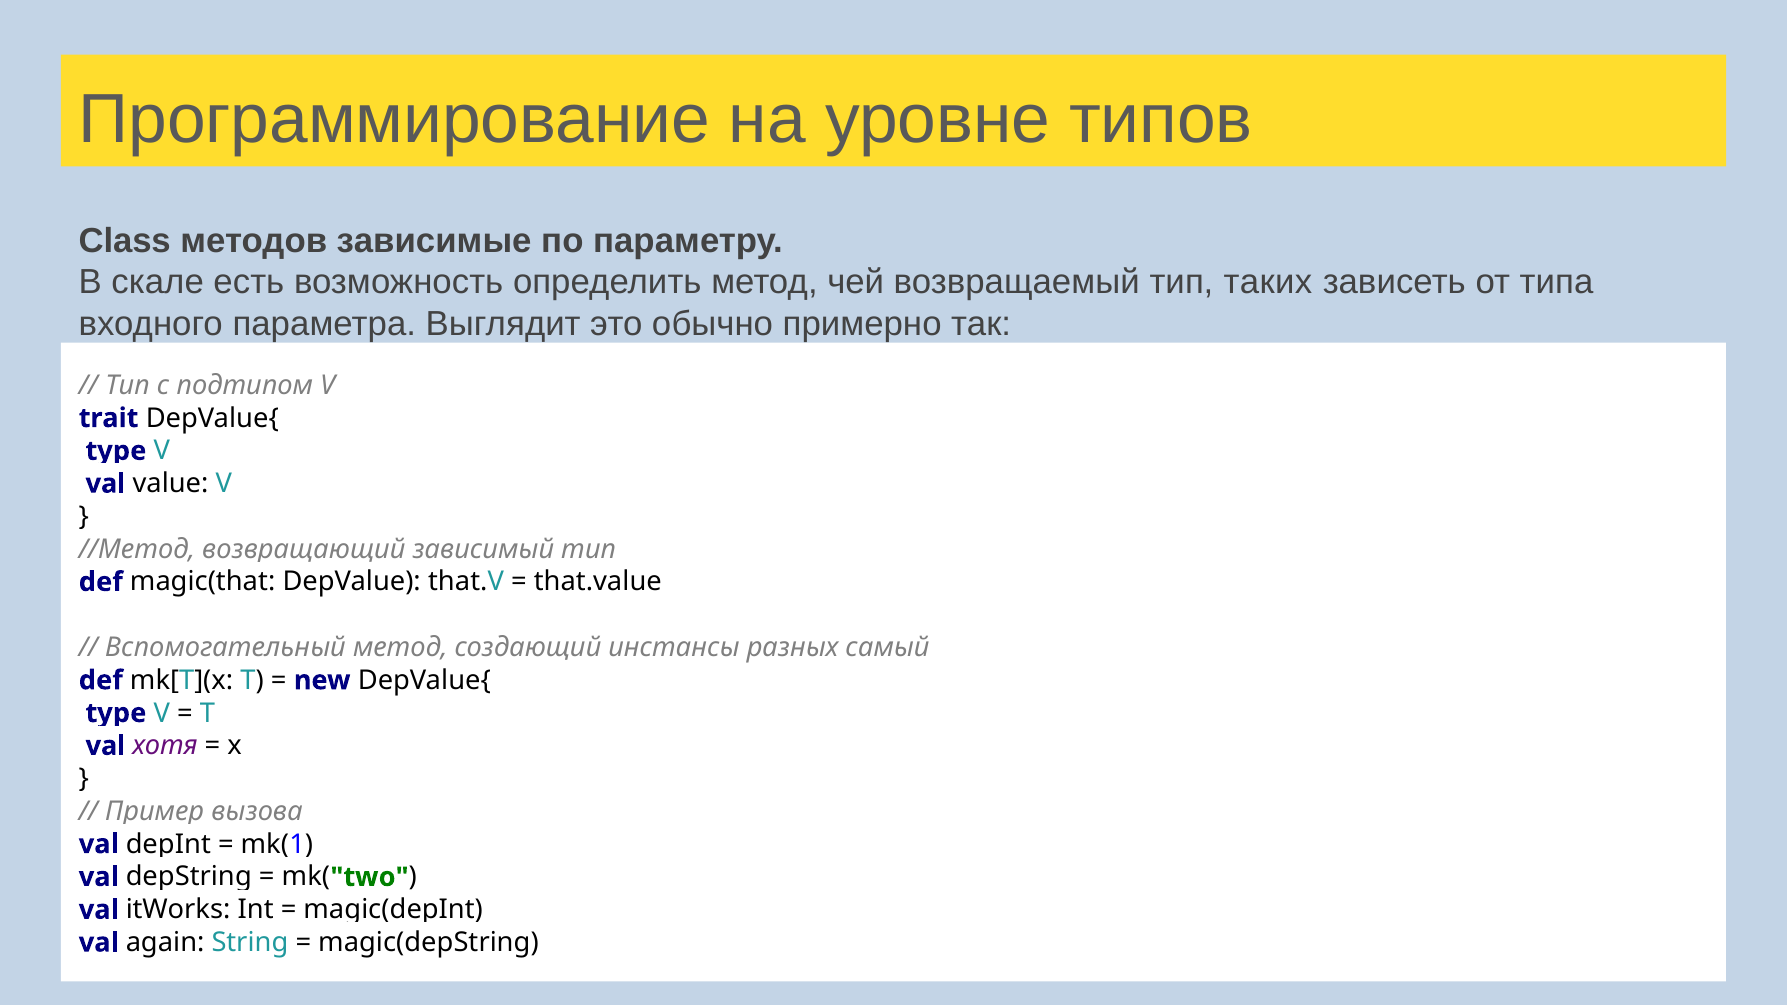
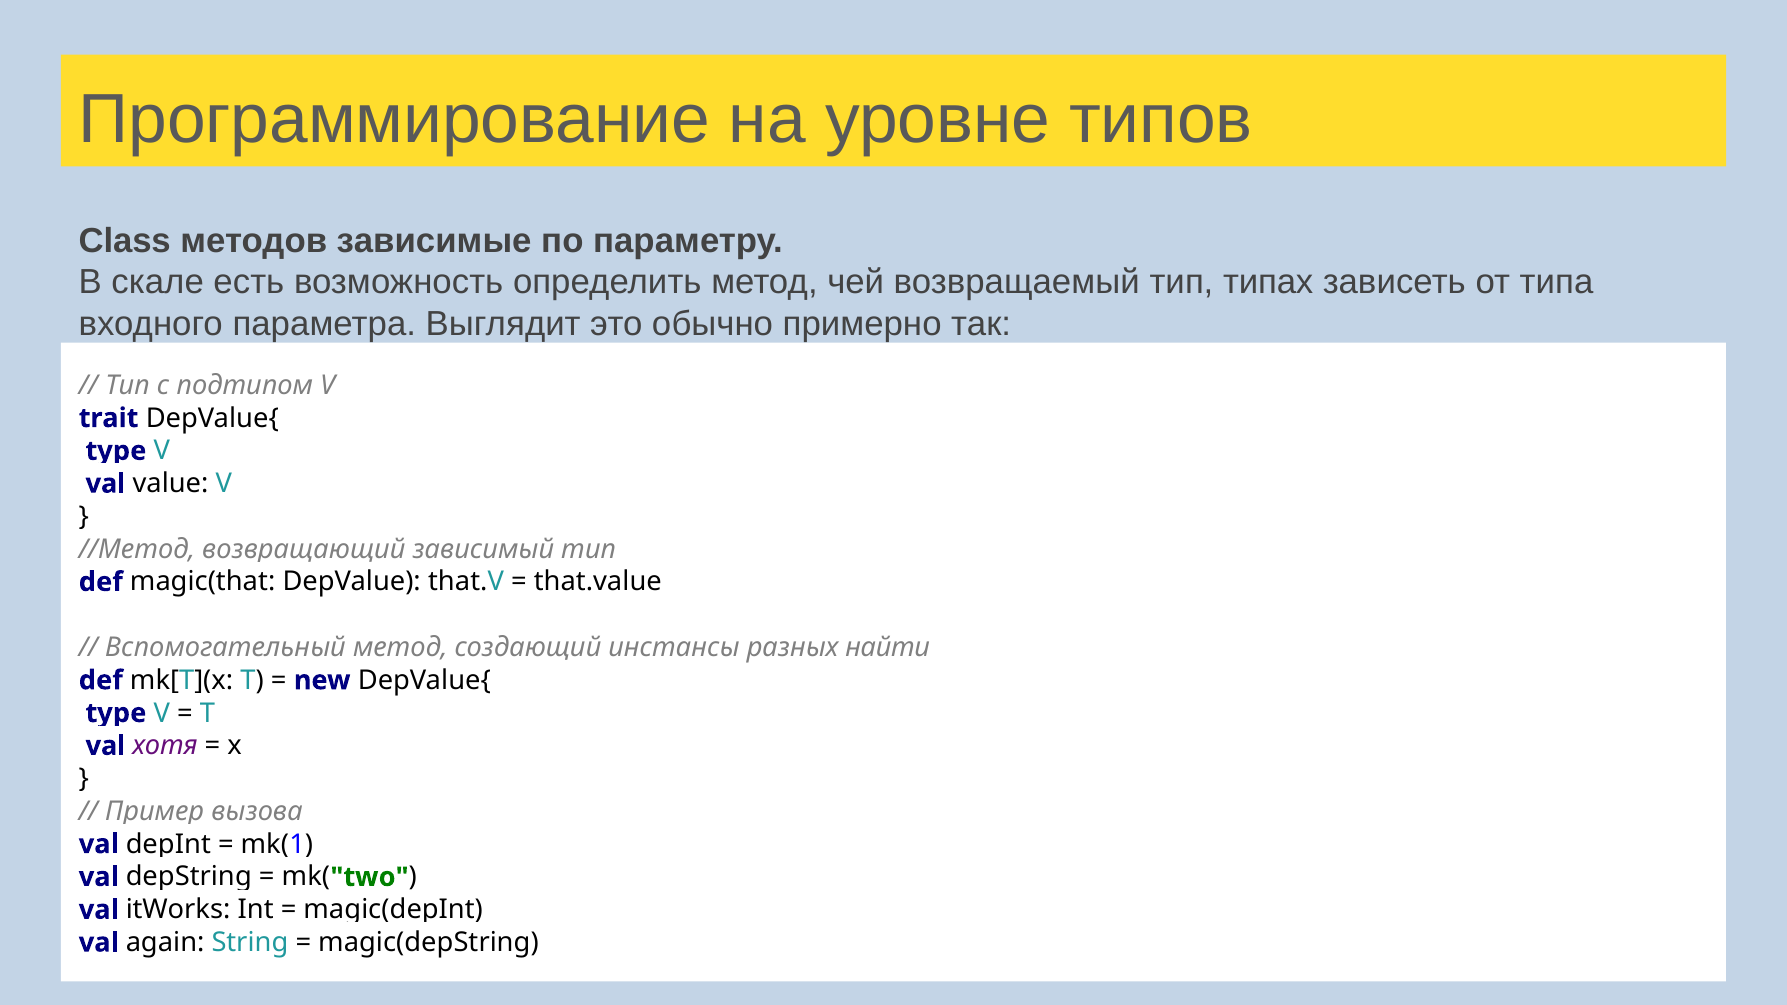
таких: таких -> типах (1268, 282)
самый: самый -> найти (888, 648)
